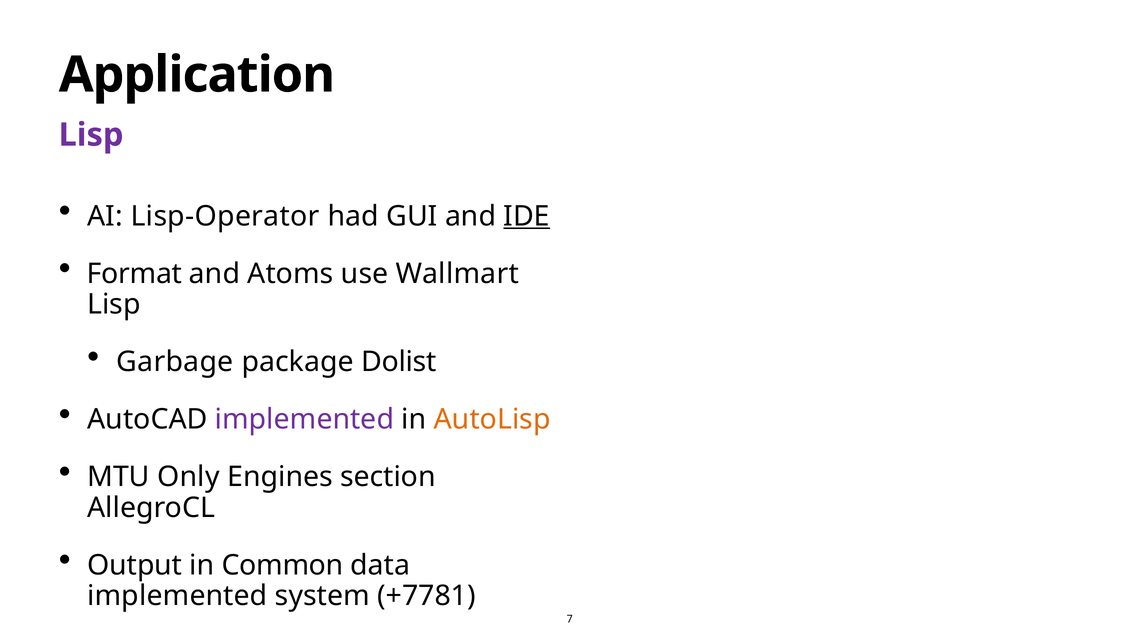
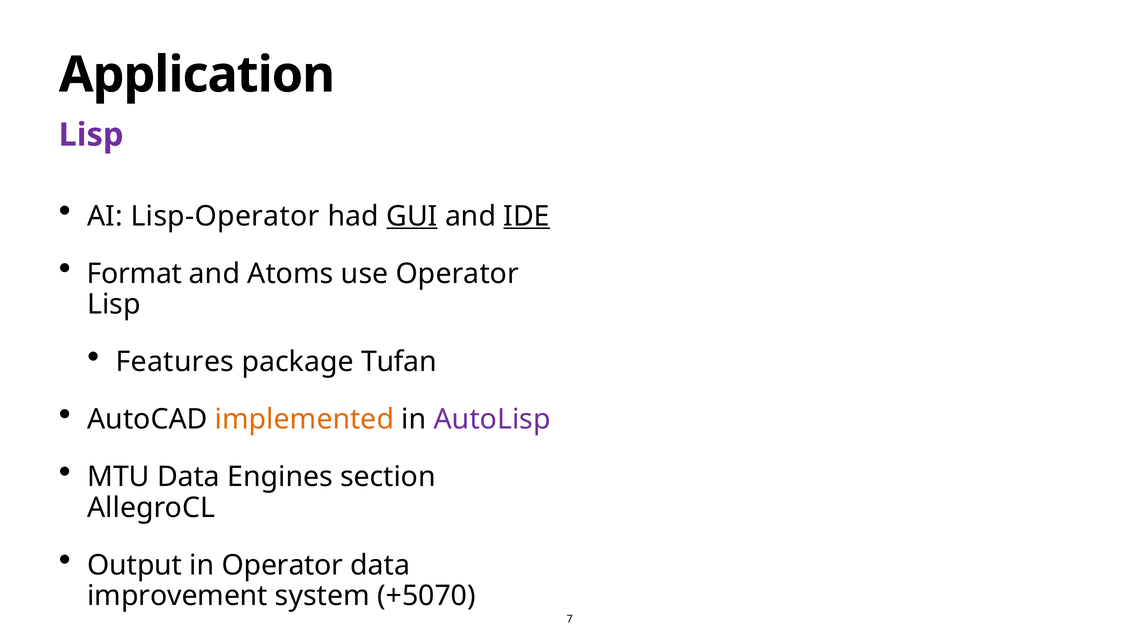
GUI underline: none -> present (412, 216)
use Wallmart: Wallmart -> Operator (457, 274)
Garbage: Garbage -> Features (175, 362)
Dolist: Dolist -> Tufan (399, 362)
implemented colour: purple -> orange (305, 420)
AutoLisp colour: orange -> purple (492, 420)
MTU Only: Only -> Data (189, 477)
in Common: Common -> Operator (282, 565)
implemented: implemented -> improvement (178, 596)
+7781: +7781 -> +5070 (426, 596)
